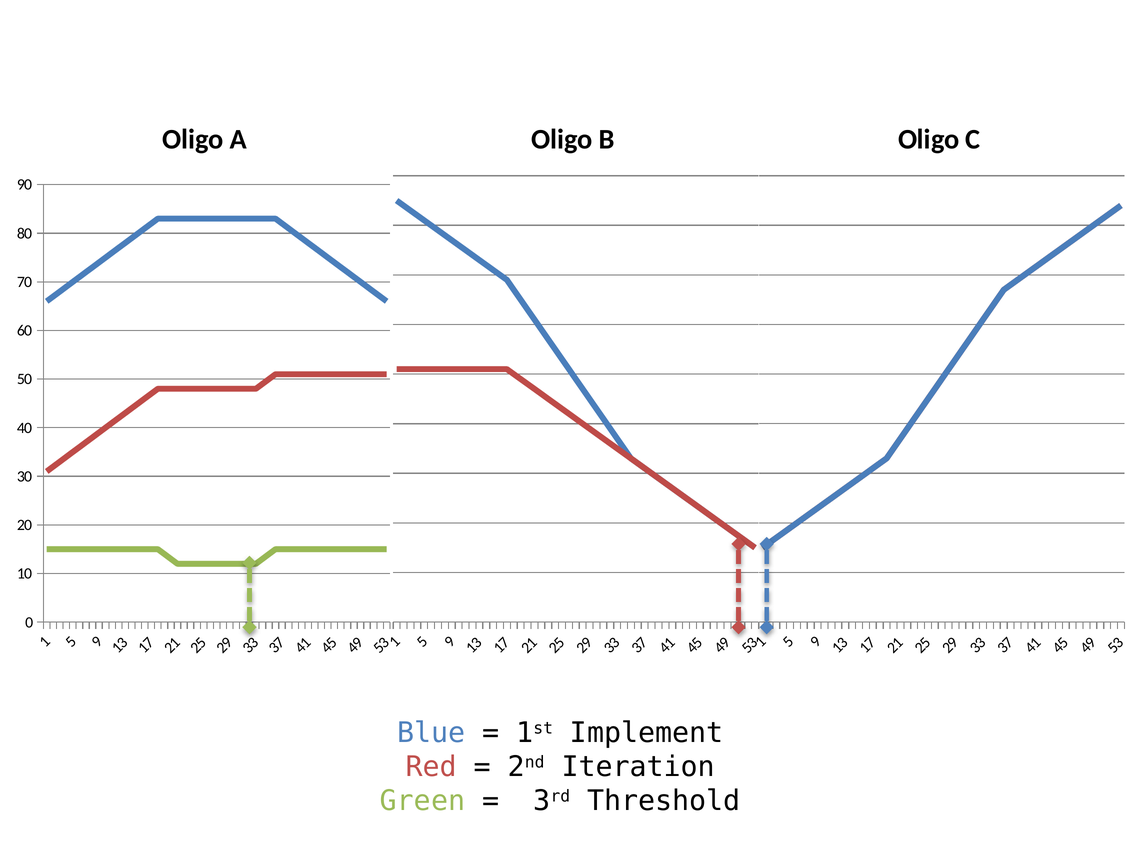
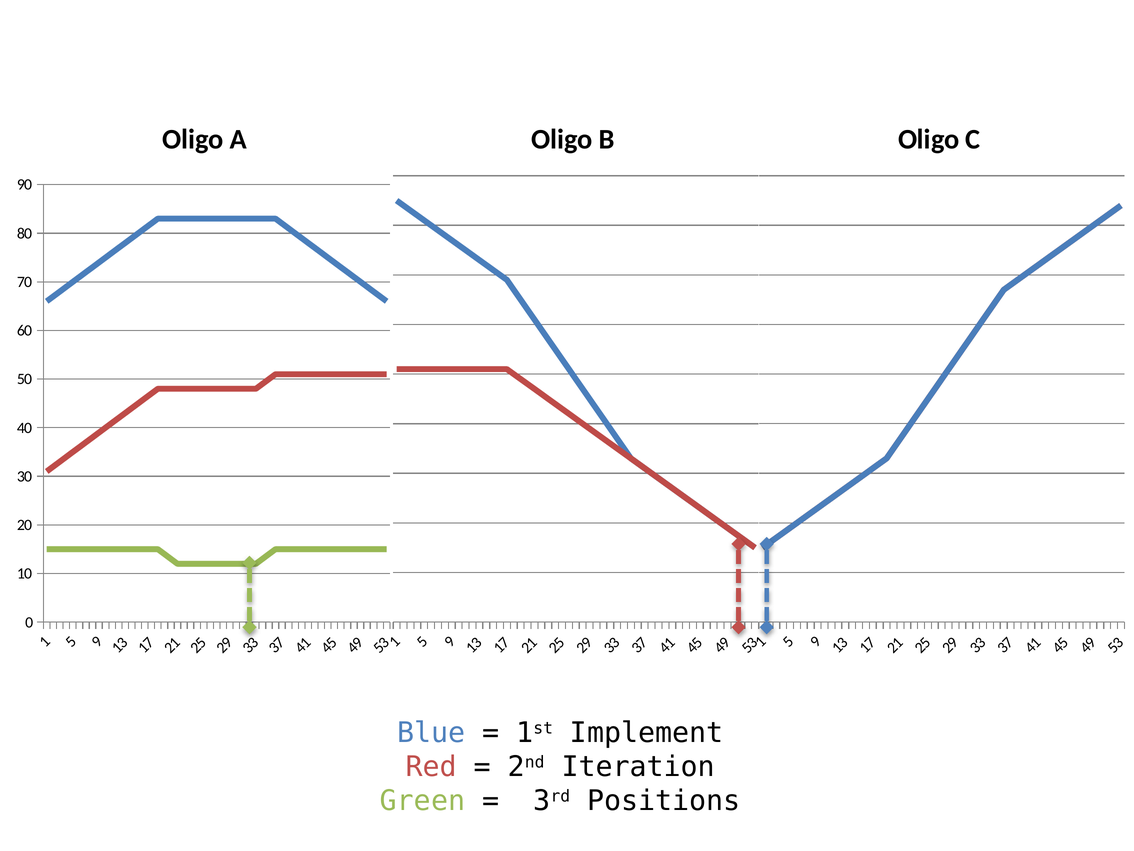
Threshold: Threshold -> Positions (664, 800)
